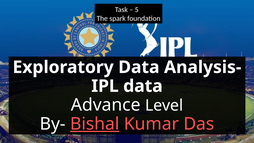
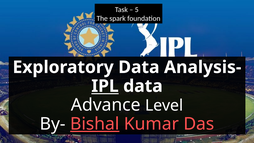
IPL underline: none -> present (105, 86)
